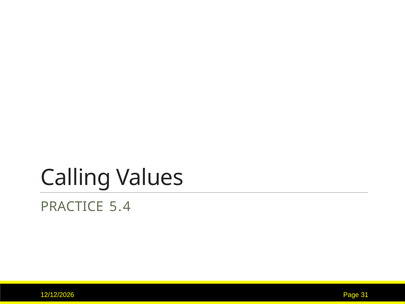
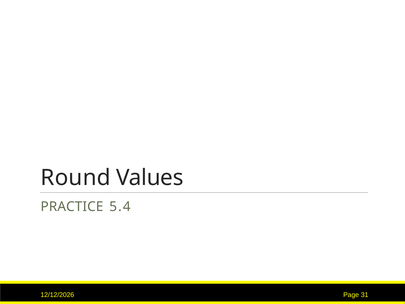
Calling: Calling -> Round (76, 178)
